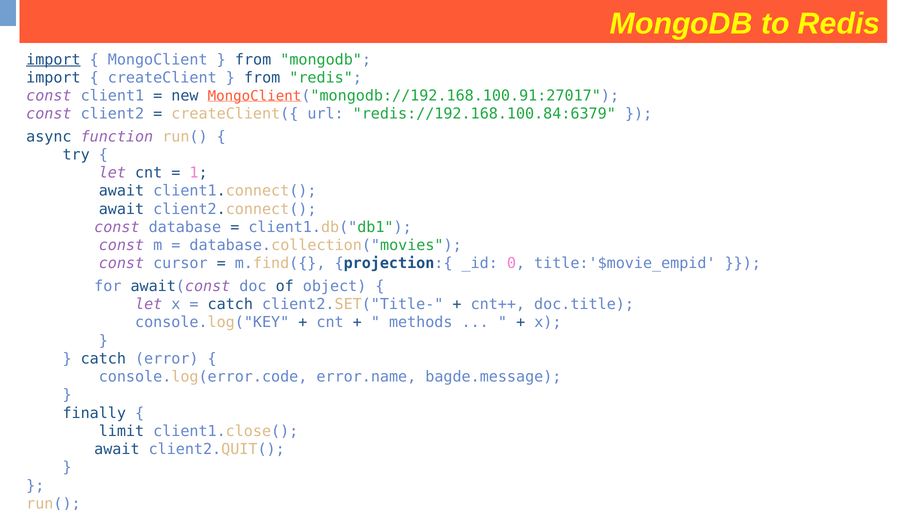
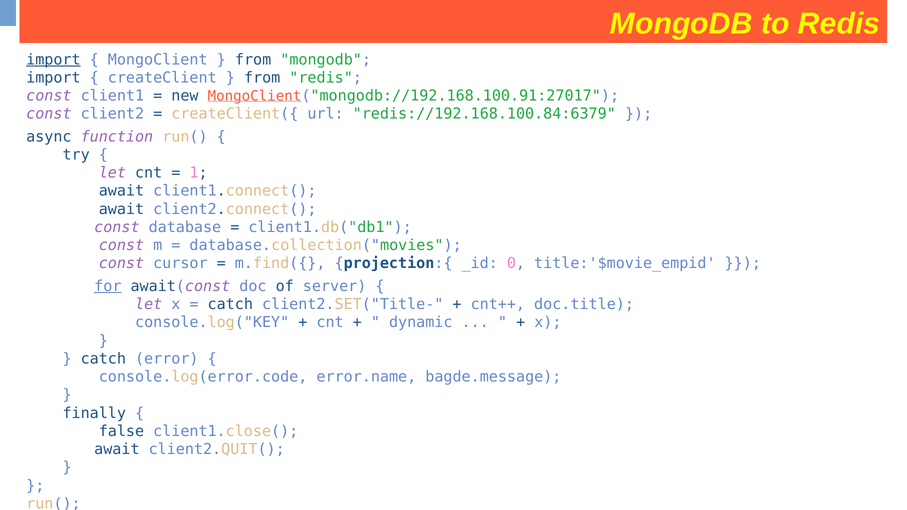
for underline: none -> present (108, 286)
object: object -> server (335, 286)
methods: methods -> dynamic (421, 323)
limit: limit -> false (121, 431)
